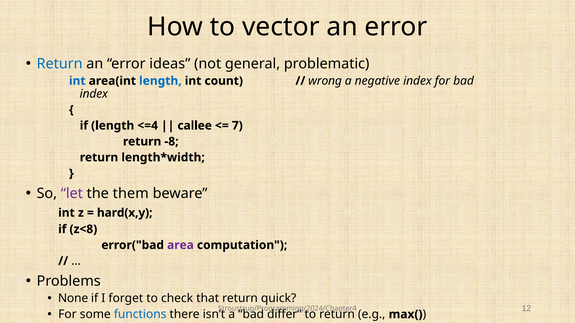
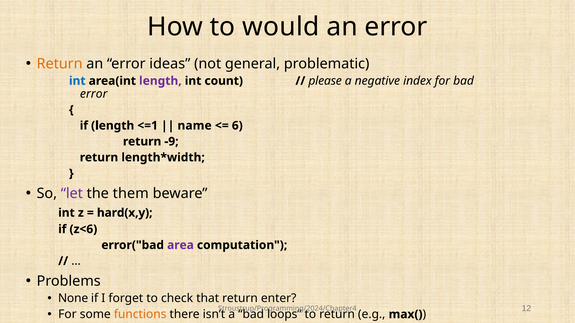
vector: vector -> would (281, 27)
Return colour: blue -> orange (60, 64)
length colour: blue -> purple (160, 81)
wrong: wrong -> please (325, 81)
index: index -> error (94, 94)
<=4: <=4 -> <=1 (148, 126)
callee: callee -> name (195, 126)
7: 7 -> 6 (237, 126)
-8: -8 -> -9 (172, 142)
z<8: z<8 -> z<6 (83, 229)
quick: quick -> enter (279, 299)
functions colour: blue -> orange (140, 315)
differ: differ -> loops (284, 315)
